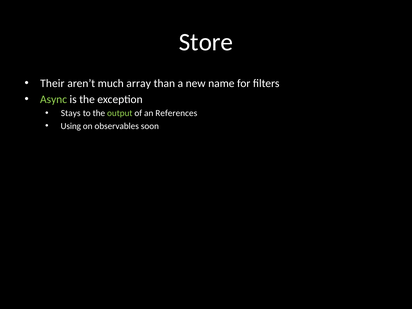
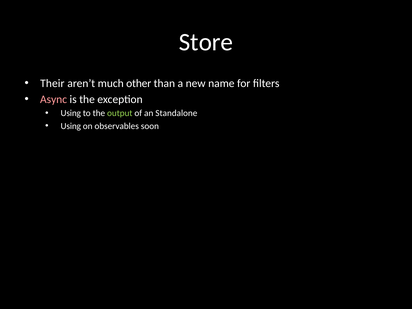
array: array -> other (139, 83)
Async colour: light green -> pink (54, 99)
Stays: Stays -> Using (71, 113)
References: References -> Standalone (176, 113)
